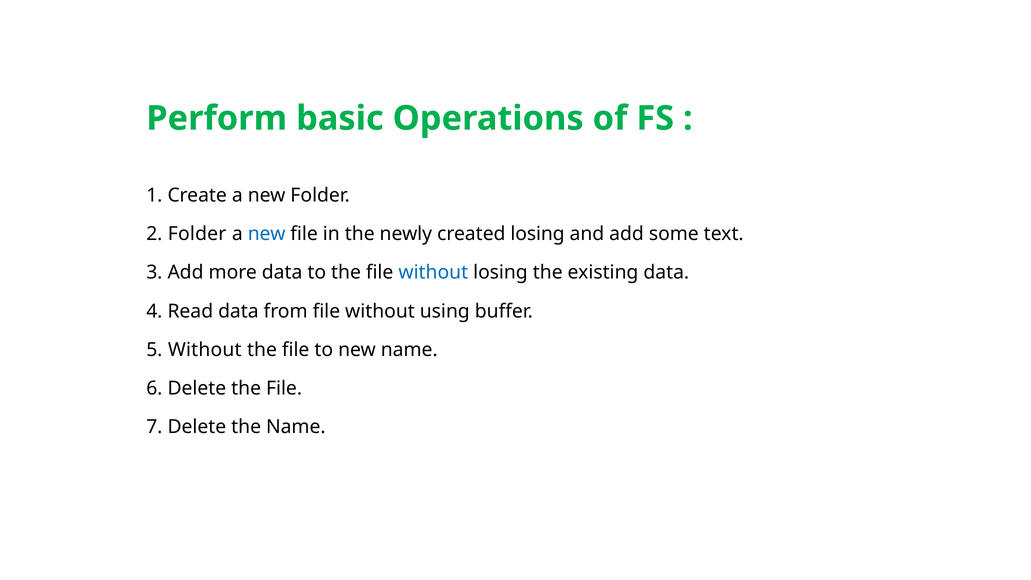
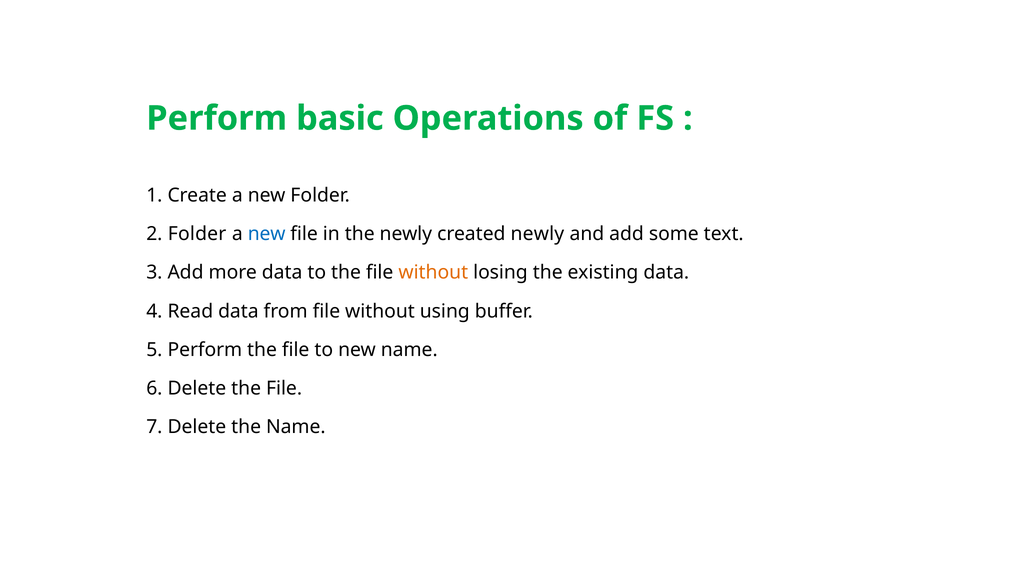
created losing: losing -> newly (537, 234)
without colour: blue -> orange (433, 273)
5 Without: Without -> Perform (205, 350)
